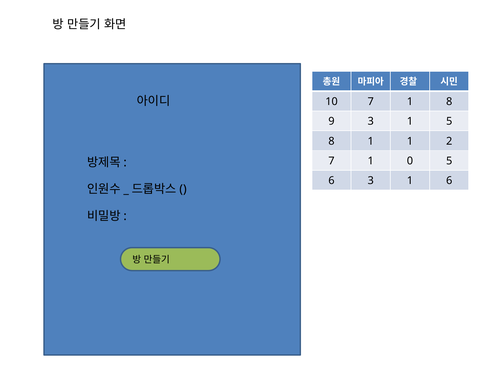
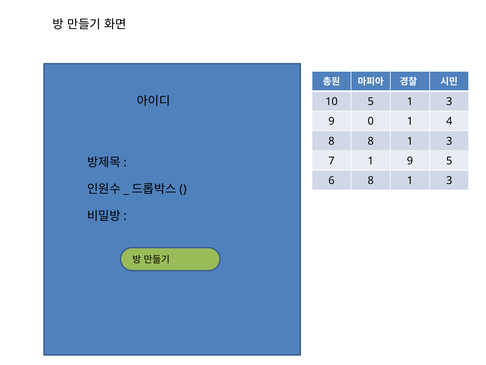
10 7: 7 -> 5 (371, 101)
8: 8 -> 3 (449, 101)
9 3: 3 -> 0 (371, 121)
1 5: 5 -> 4 (449, 121)
8 1: 1 -> 8 (371, 141)
2: 2 -> 3 (449, 141)
1 0: 0 -> 9 (410, 161)
6 3: 3 -> 8 (371, 180)
6: 6 -> 3 (449, 180)
